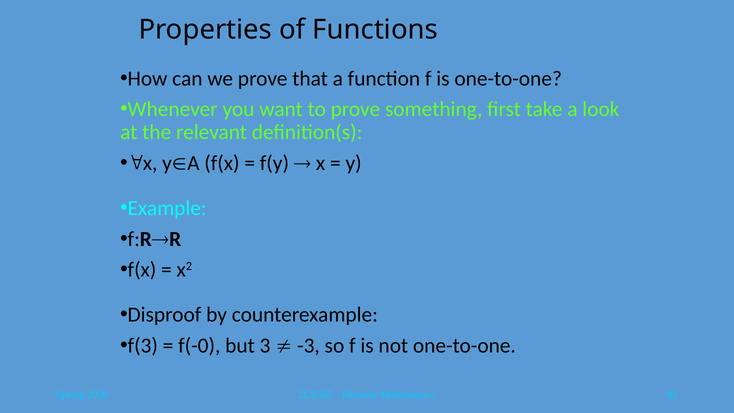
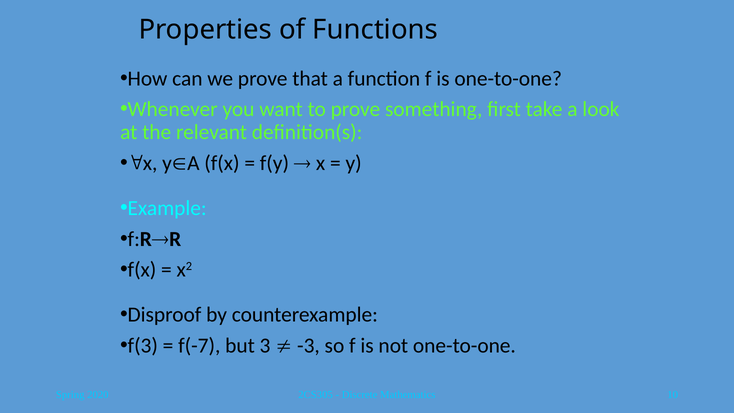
f(-0: f(-0 -> f(-7 (199, 345)
81: 81 -> 10 (673, 394)
